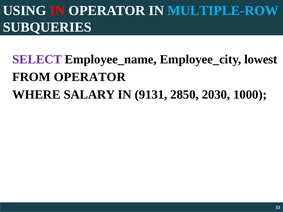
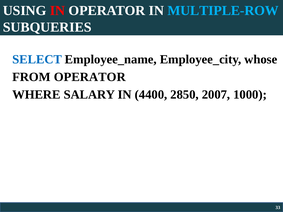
SELECT colour: purple -> blue (37, 59)
lowest: lowest -> whose (261, 59)
9131: 9131 -> 4400 (151, 95)
2030: 2030 -> 2007 (216, 95)
